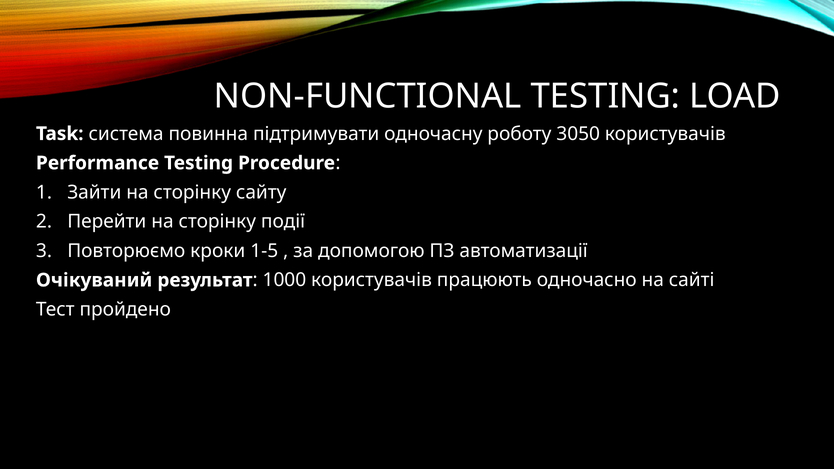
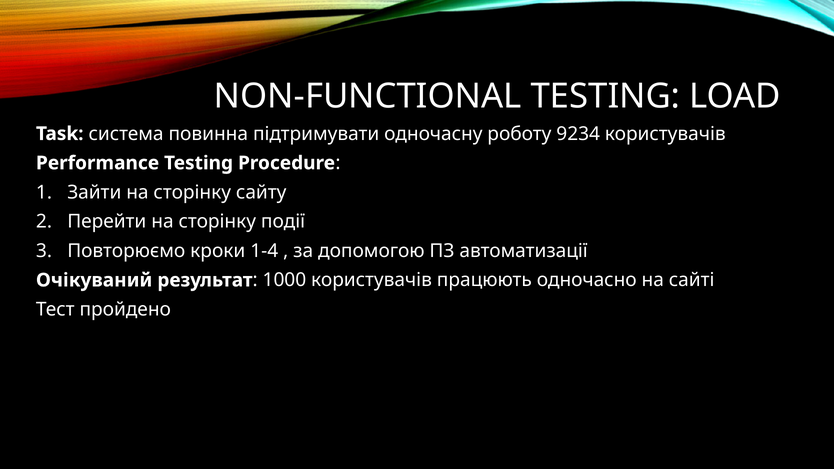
3050: 3050 -> 9234 (578, 134)
1-5: 1-5 -> 1-4 (264, 251)
